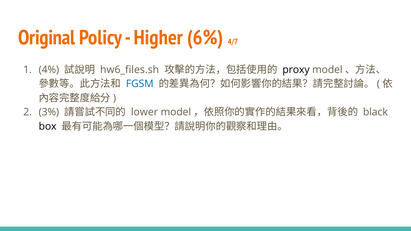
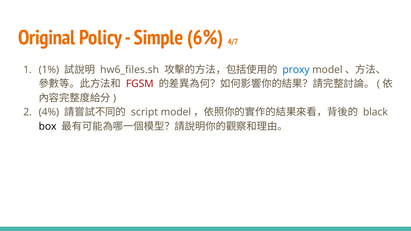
Higher: Higher -> Simple (159, 38)
4%: 4% -> 1% (49, 70)
proxy colour: black -> blue (296, 70)
FGSM colour: blue -> red (140, 84)
3%: 3% -> 4% (49, 112)
lower: lower -> script (144, 112)
